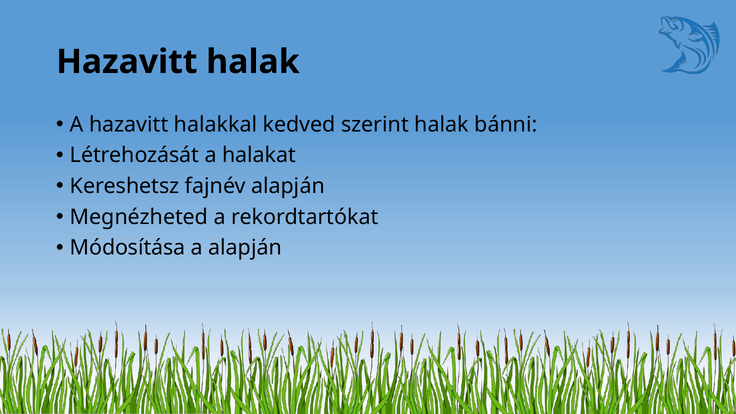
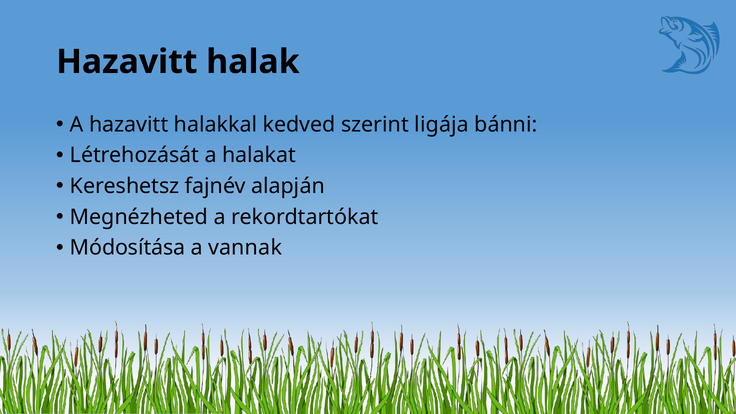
szerint halak: halak -> ligája (442, 124)
a alapján: alapján -> vannak (245, 248)
